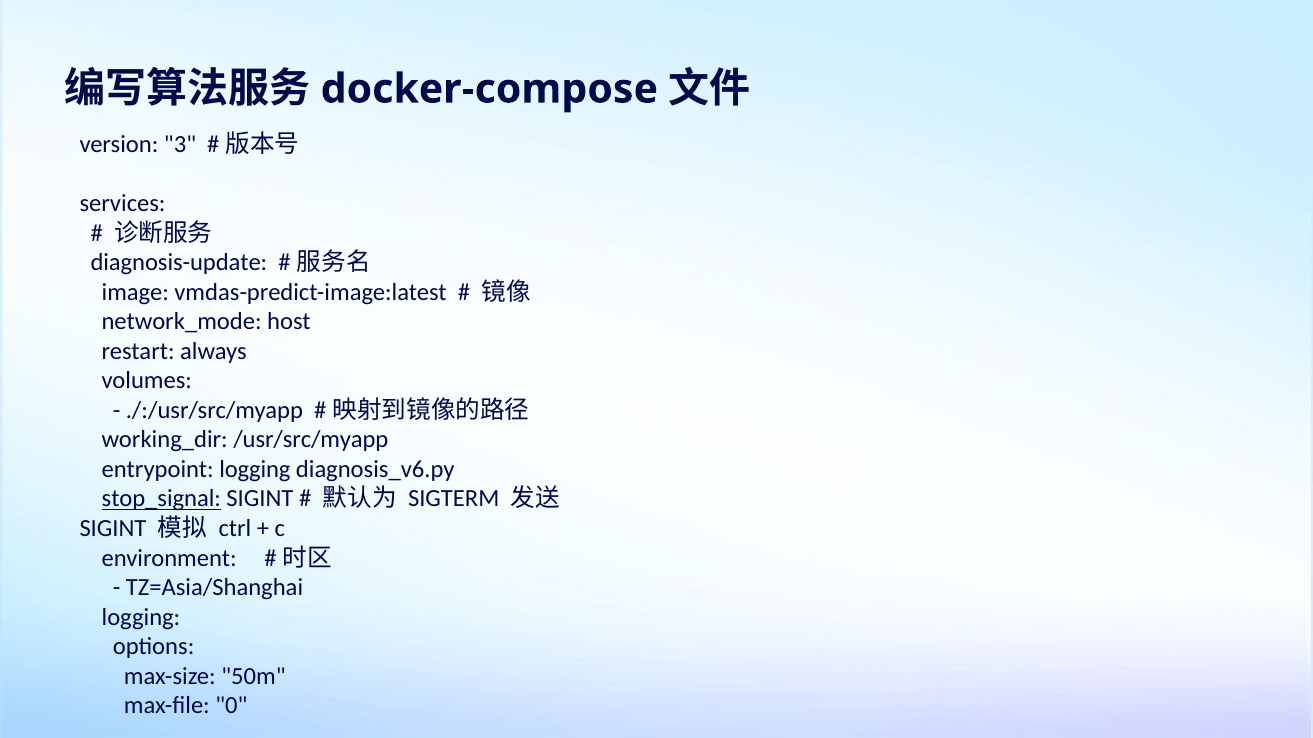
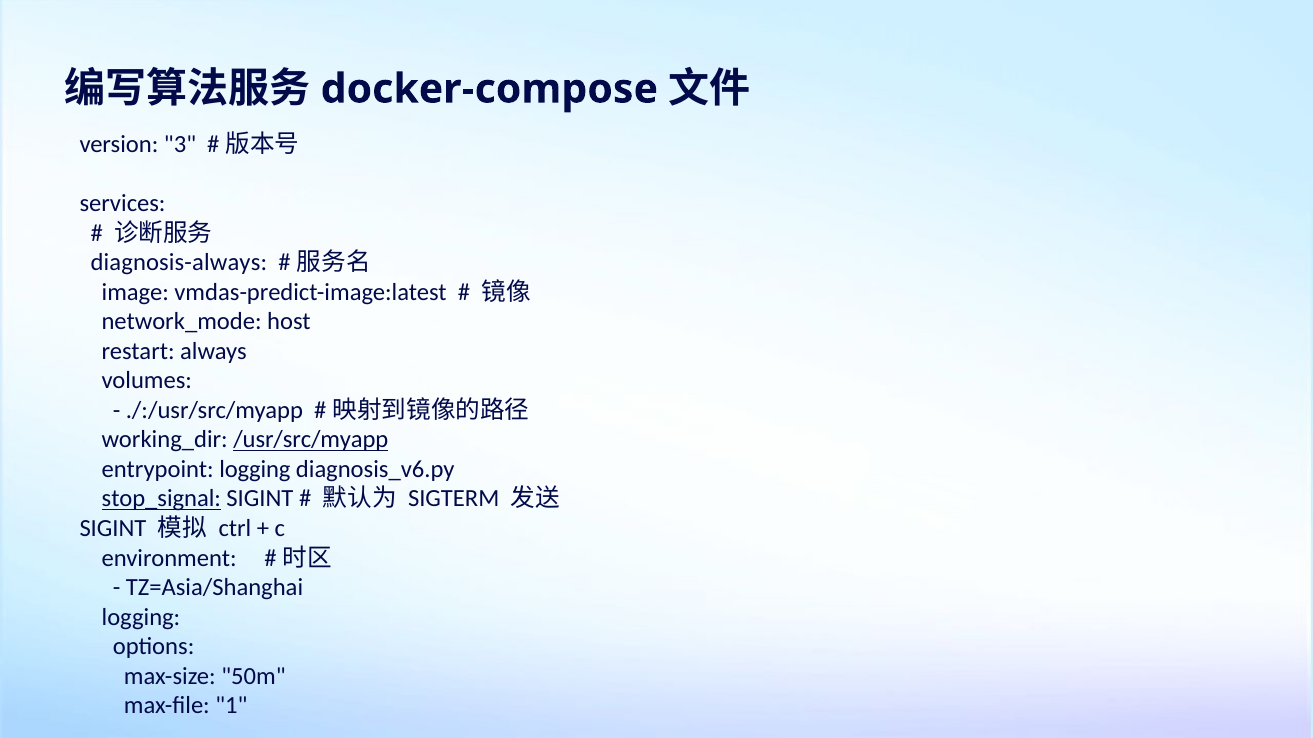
diagnosis-update: diagnosis-update -> diagnosis-always (179, 263)
/usr/src/myapp underline: none -> present (311, 440)
0: 0 -> 1 (231, 706)
